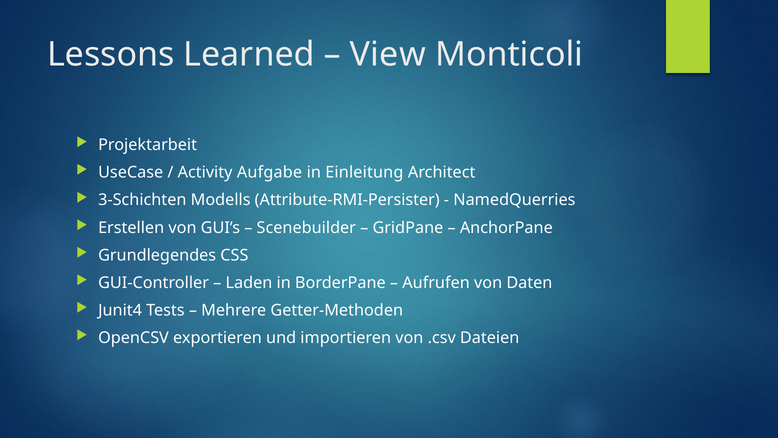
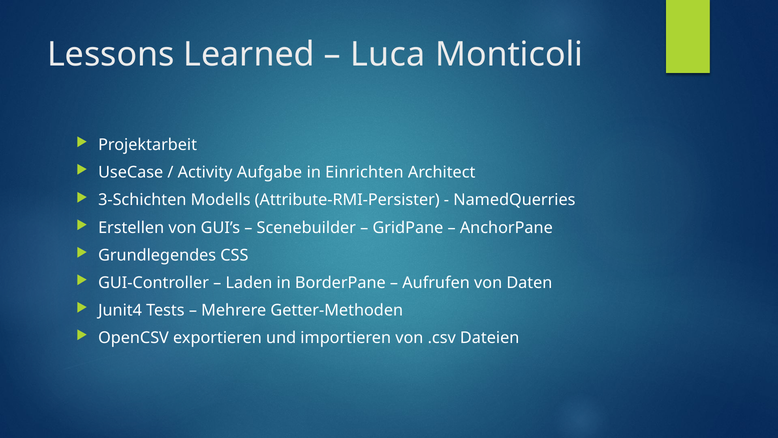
View: View -> Luca (388, 55)
Einleitung: Einleitung -> Einrichten (364, 172)
